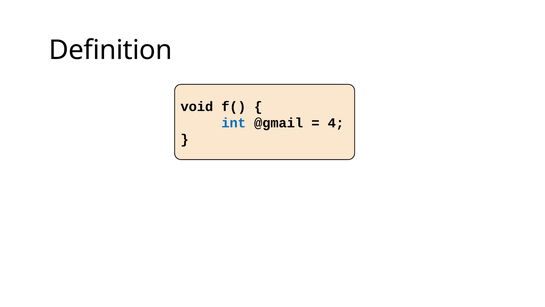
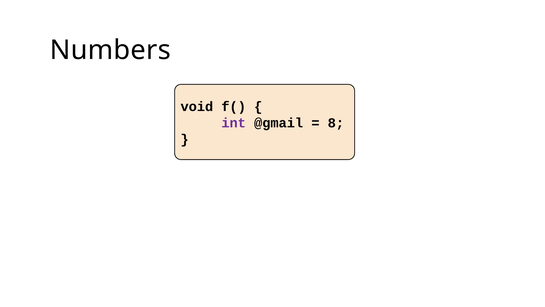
Definition: Definition -> Numbers (110, 50)
int colour: blue -> purple (234, 123)
4: 4 -> 8 (336, 123)
